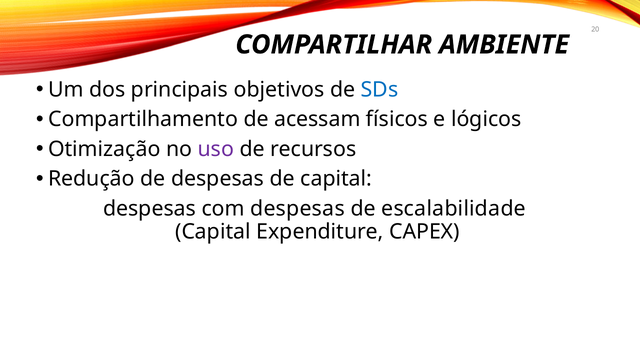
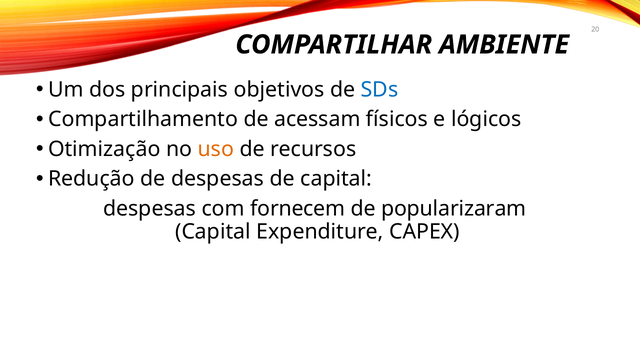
uso colour: purple -> orange (216, 149)
com despesas: despesas -> fornecem (298, 209)
escalabilidade: escalabilidade -> popularizaram (454, 209)
